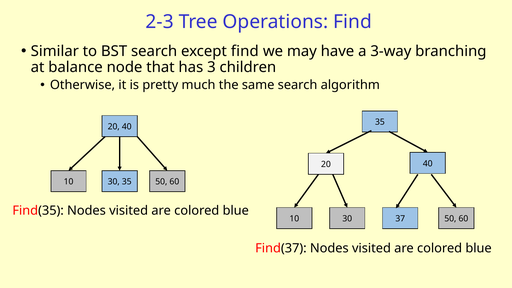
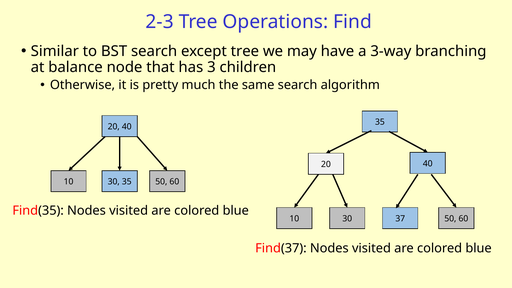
except find: find -> tree (245, 51)
